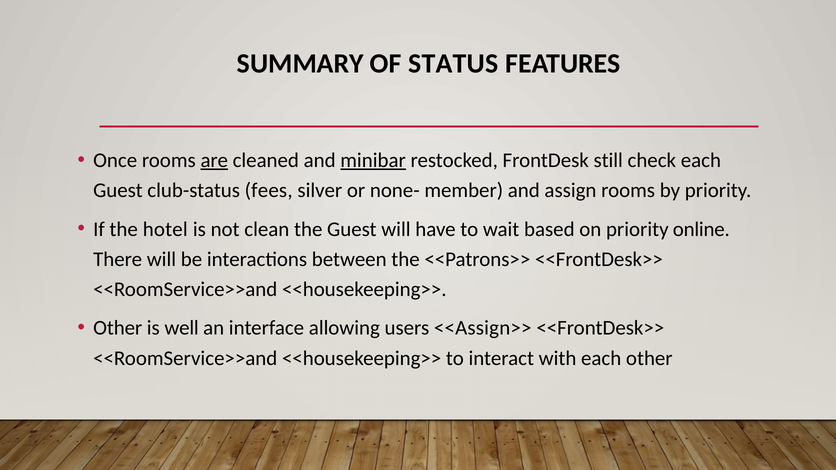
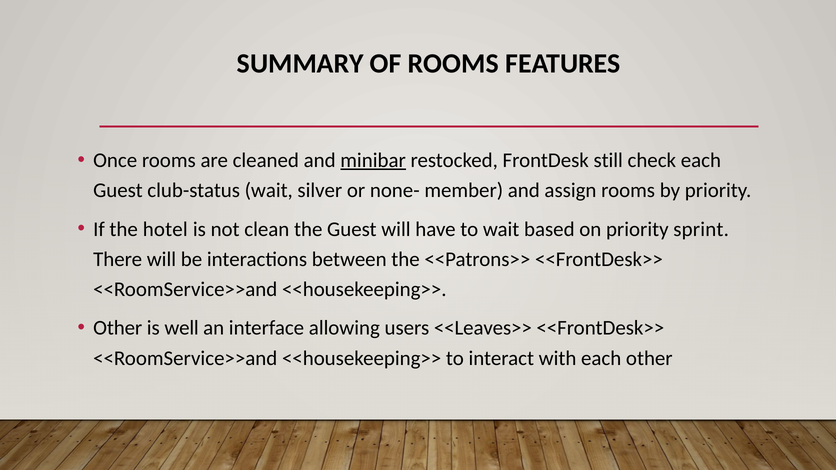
OF STATUS: STATUS -> ROOMS (453, 64)
are underline: present -> none (214, 160)
club-status fees: fees -> wait (269, 190)
online: online -> sprint (701, 229)
<<Assign>>: <<Assign>> -> <<Leaves>> (483, 328)
